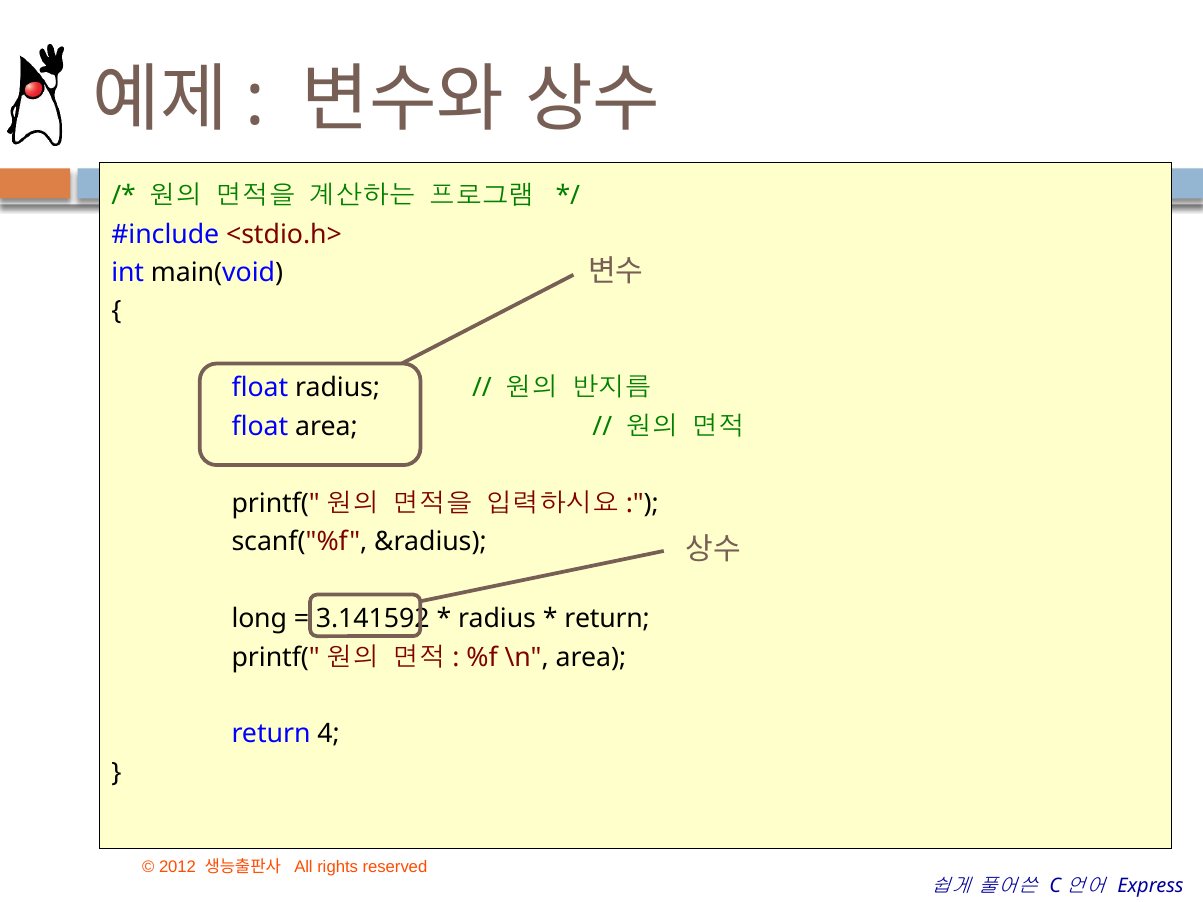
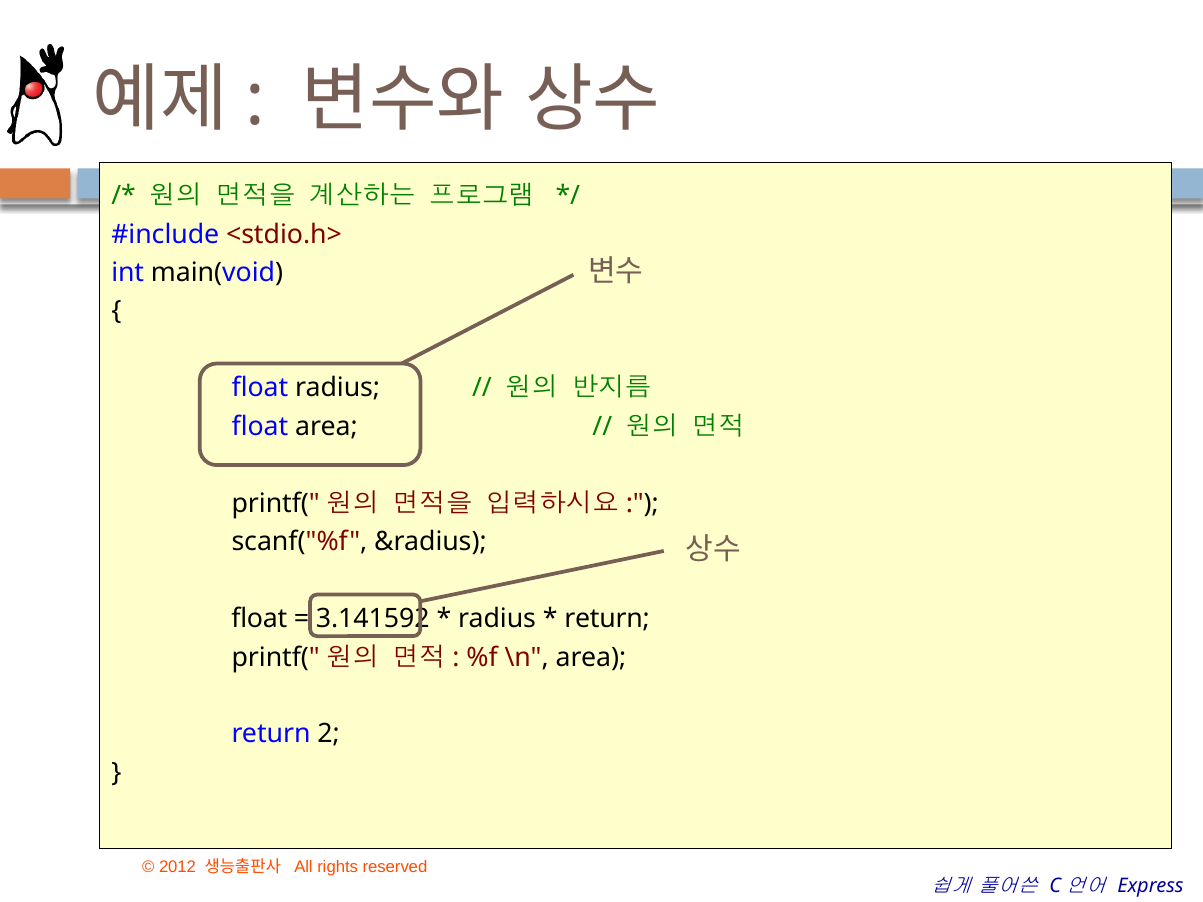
long: long -> float (259, 619)
4: 4 -> 2 (329, 734)
